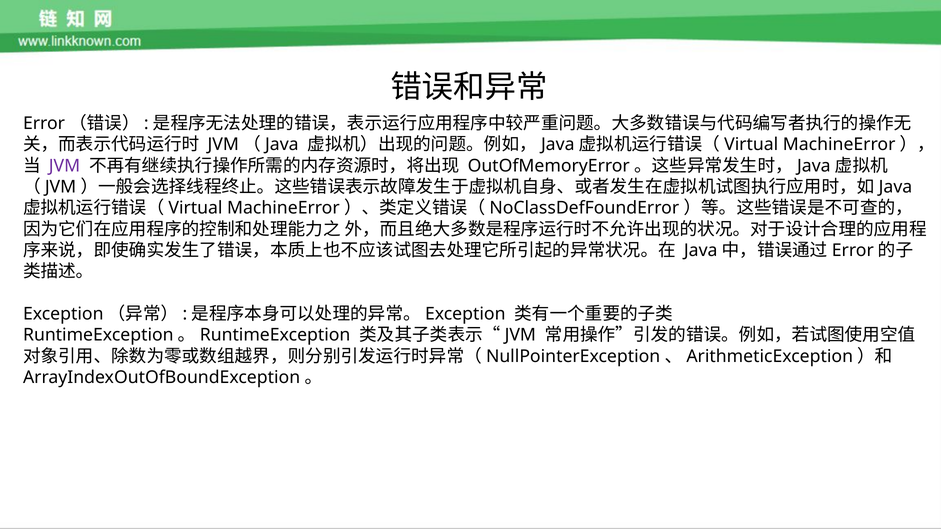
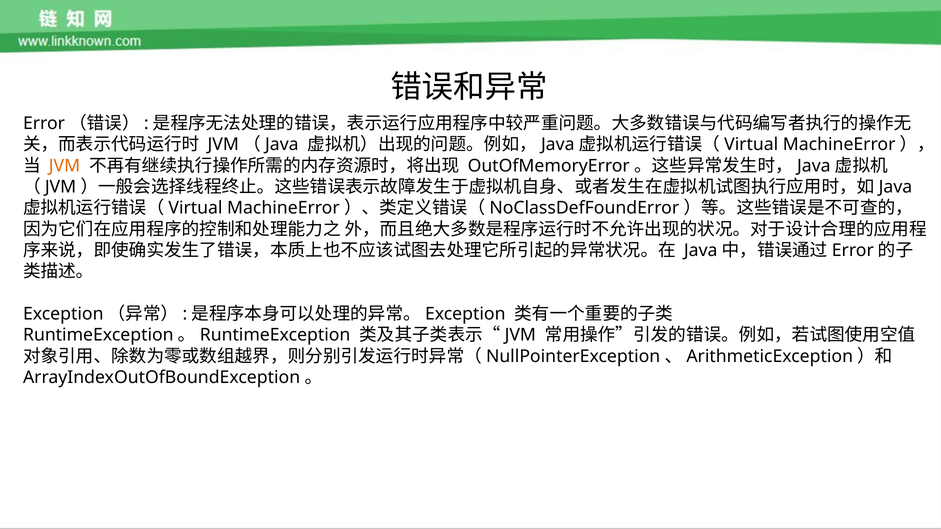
JVM colour: purple -> orange (64, 166)
